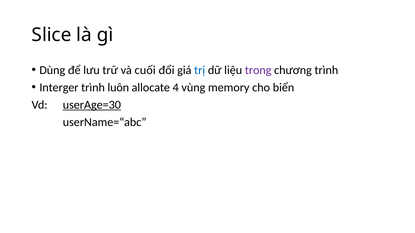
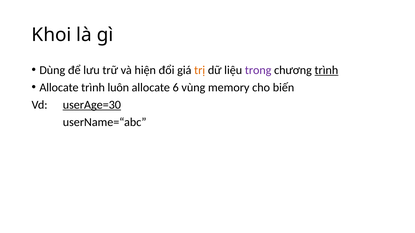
Slice: Slice -> Khoi (52, 35)
cuối: cuối -> hiện (145, 70)
trị colour: blue -> orange (200, 70)
trình underline: none -> present (326, 70)
Interger: Interger -> Allocate (59, 88)
4: 4 -> 6 (176, 88)
